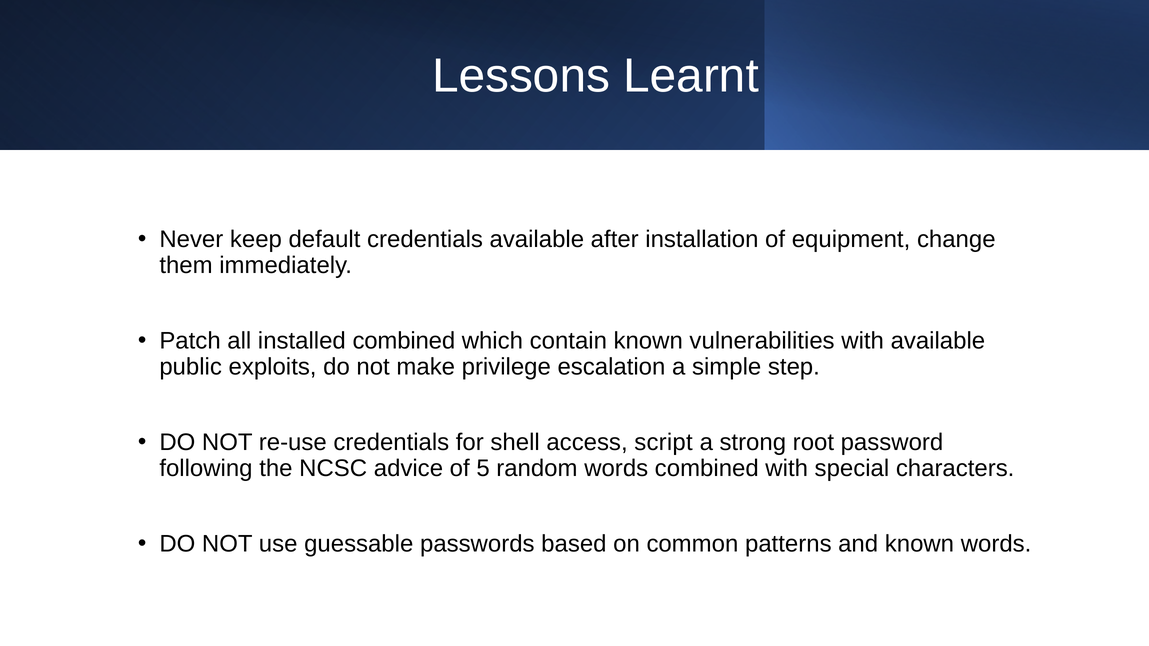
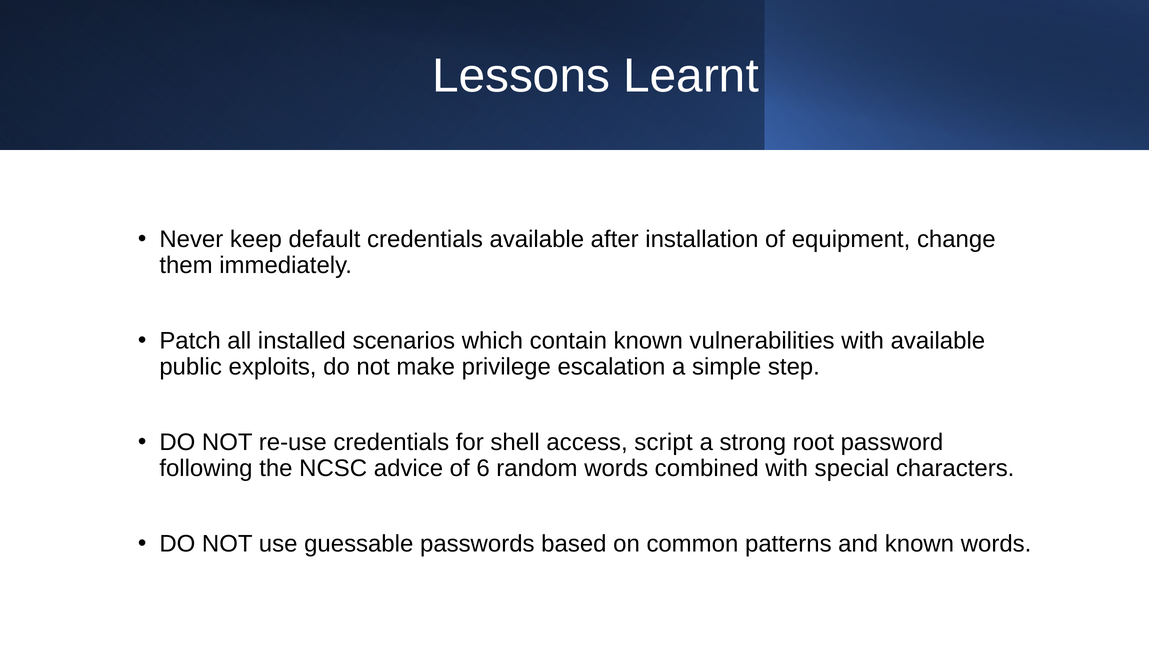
installed combined: combined -> scenarios (404, 341)
5: 5 -> 6 (483, 469)
